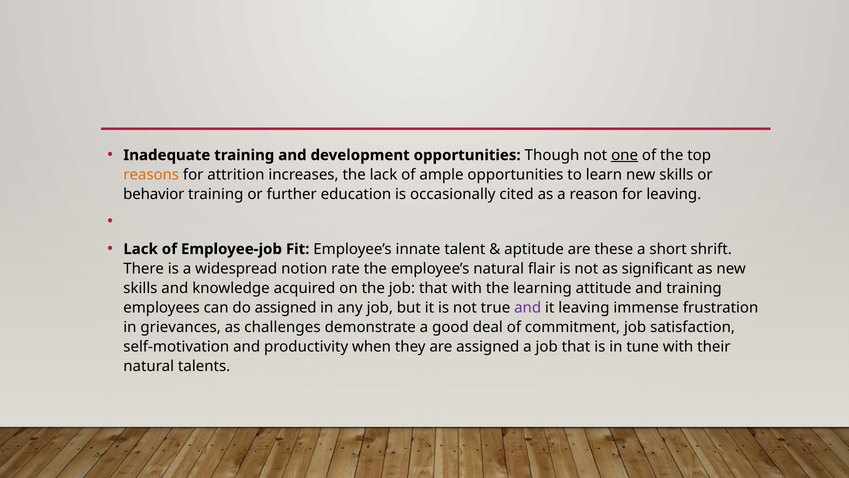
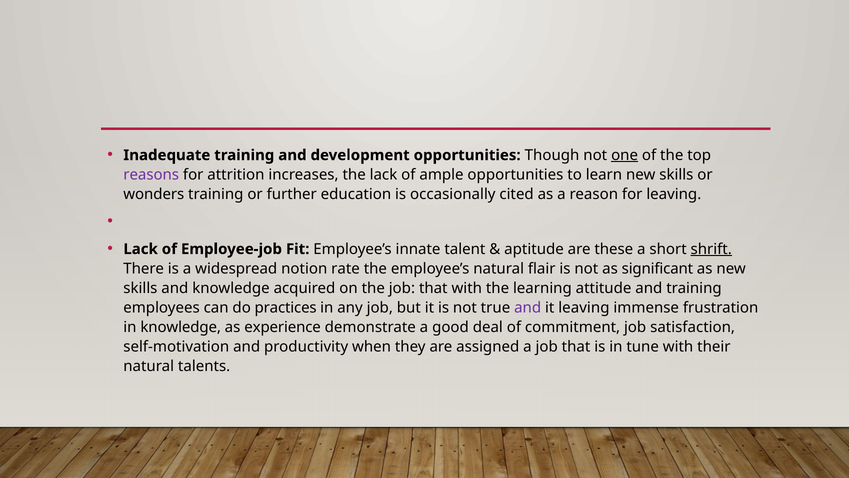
reasons colour: orange -> purple (151, 175)
behavior: behavior -> wonders (154, 194)
shrift underline: none -> present (711, 249)
do assigned: assigned -> practices (286, 307)
in grievances: grievances -> knowledge (181, 327)
challenges: challenges -> experience (283, 327)
